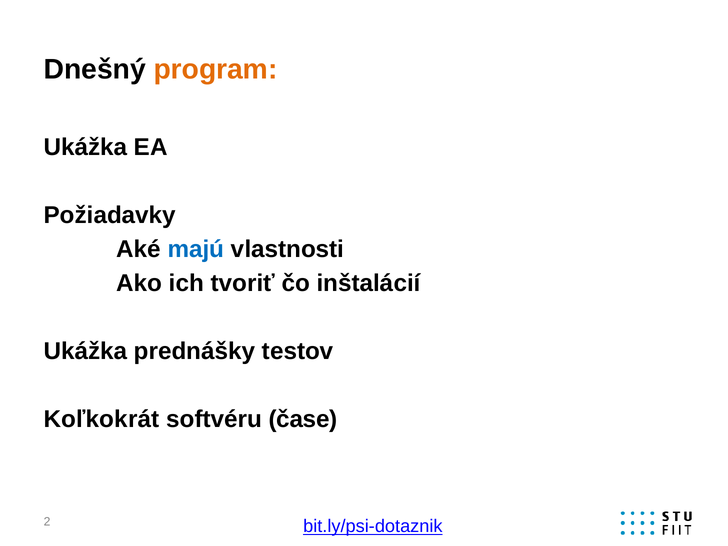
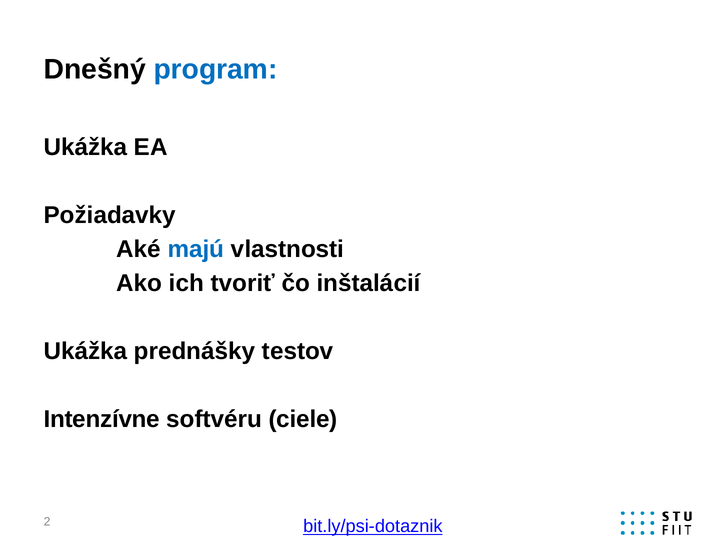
program colour: orange -> blue (216, 69)
Koľkokrát: Koľkokrát -> Intenzívne (102, 419)
čase: čase -> ciele (303, 419)
